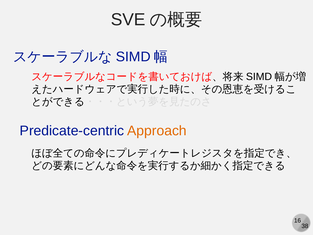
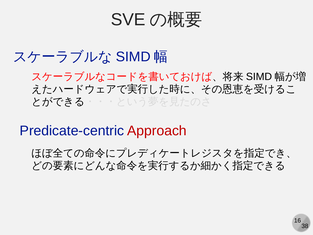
Approach colour: orange -> red (157, 131)
